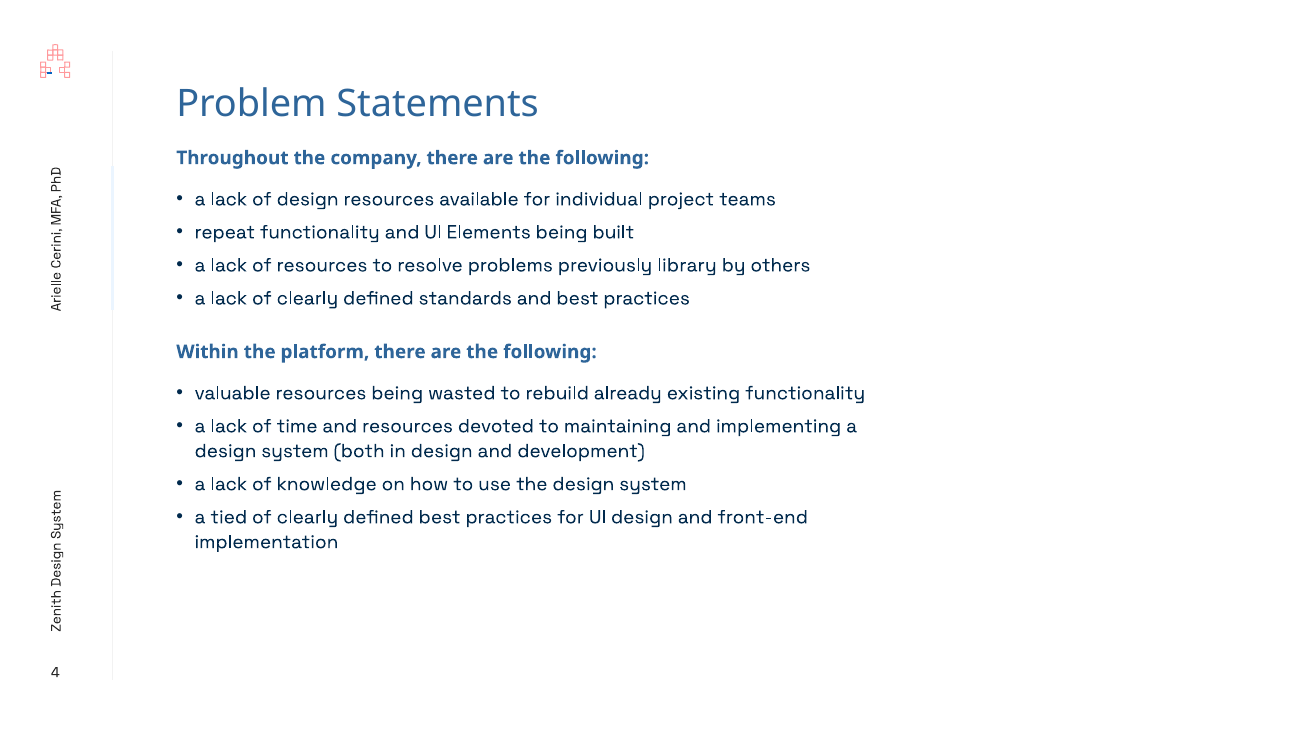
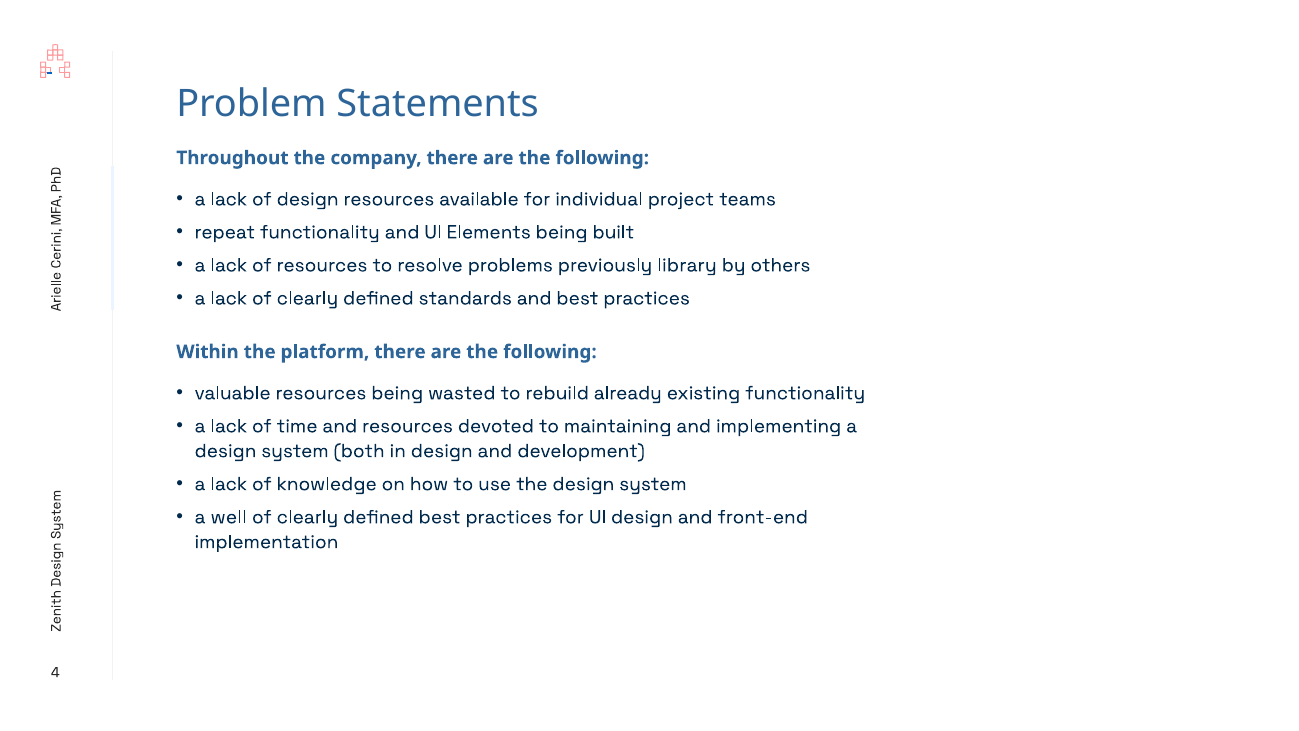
tied: tied -> well (229, 517)
